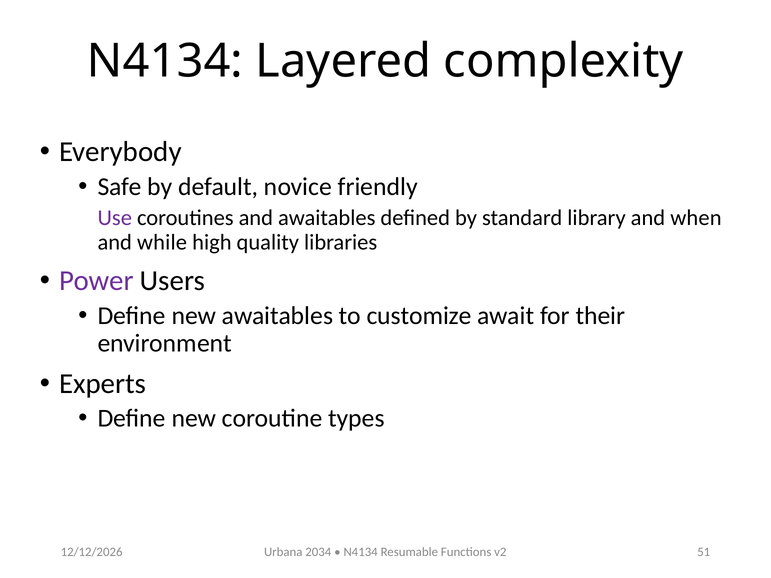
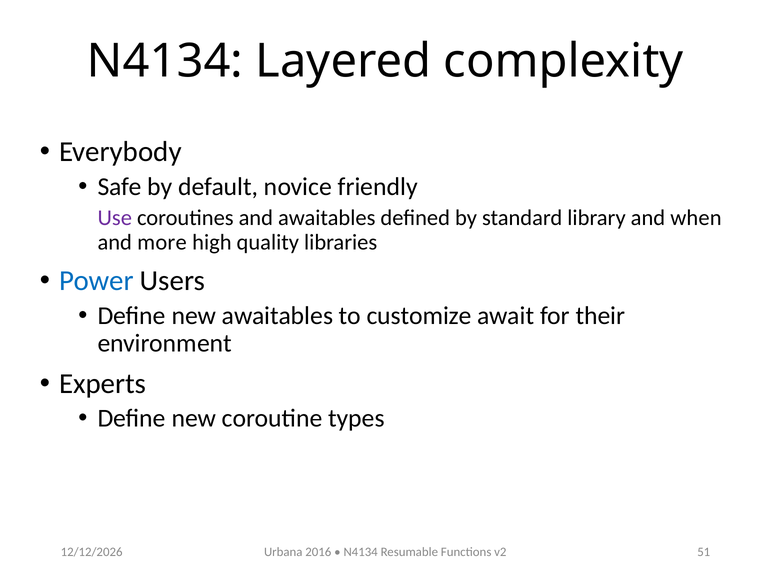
while: while -> more (162, 242)
Power colour: purple -> blue (96, 281)
2034: 2034 -> 2016 (318, 552)
